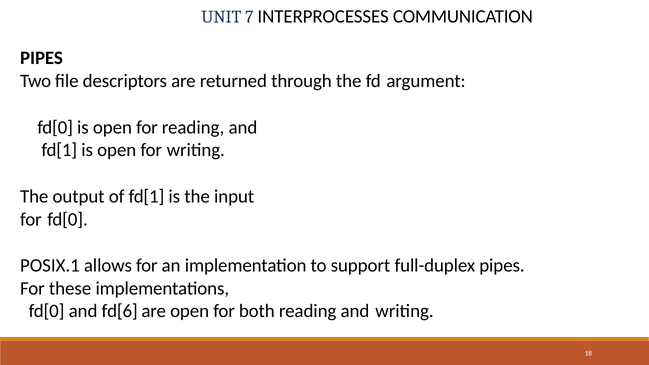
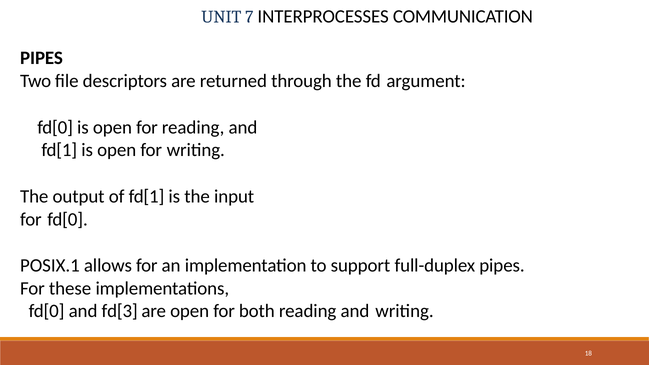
fd[6: fd[6 -> fd[3 (120, 311)
